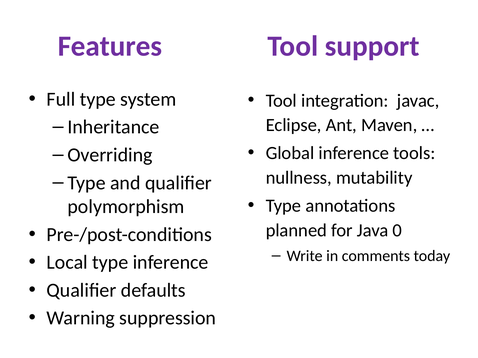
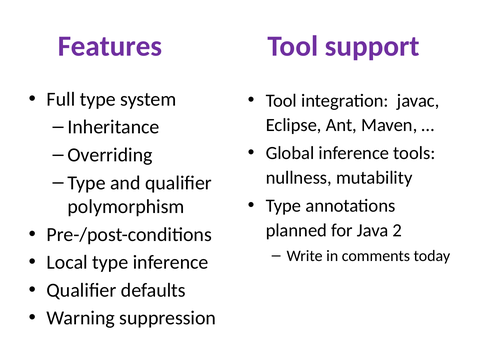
0: 0 -> 2 (397, 231)
